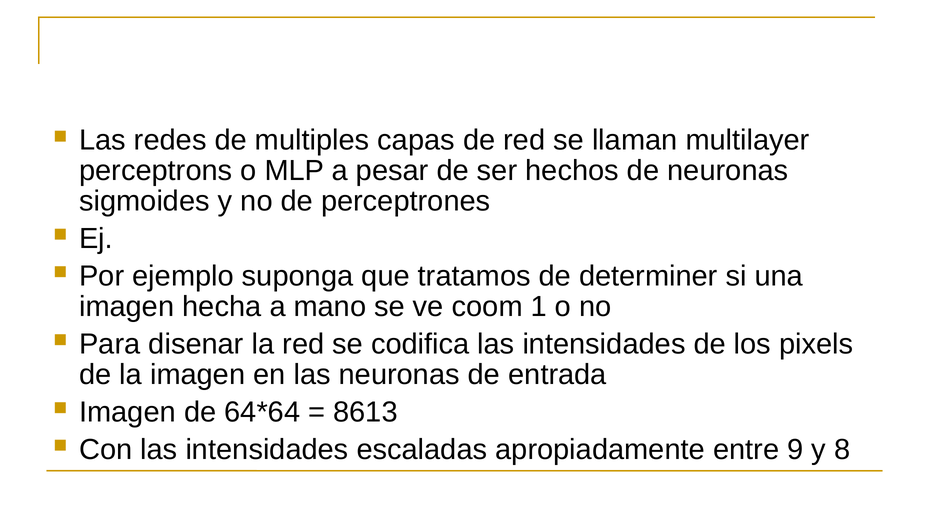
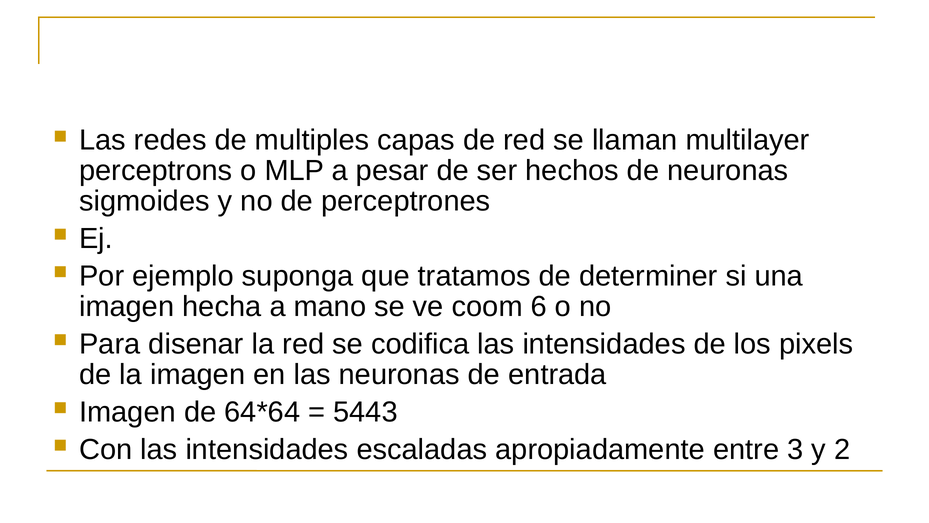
1: 1 -> 6 (539, 306)
8613: 8613 -> 5443 (365, 412)
9: 9 -> 3 (795, 449)
8: 8 -> 2 (842, 449)
